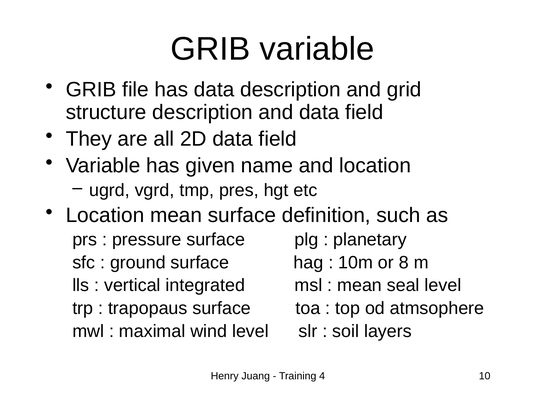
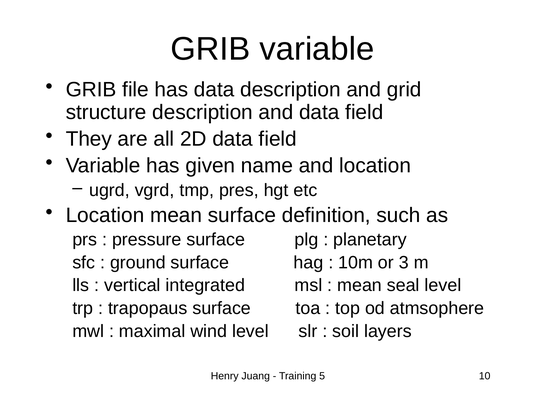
8: 8 -> 3 (404, 263)
4: 4 -> 5 (322, 376)
